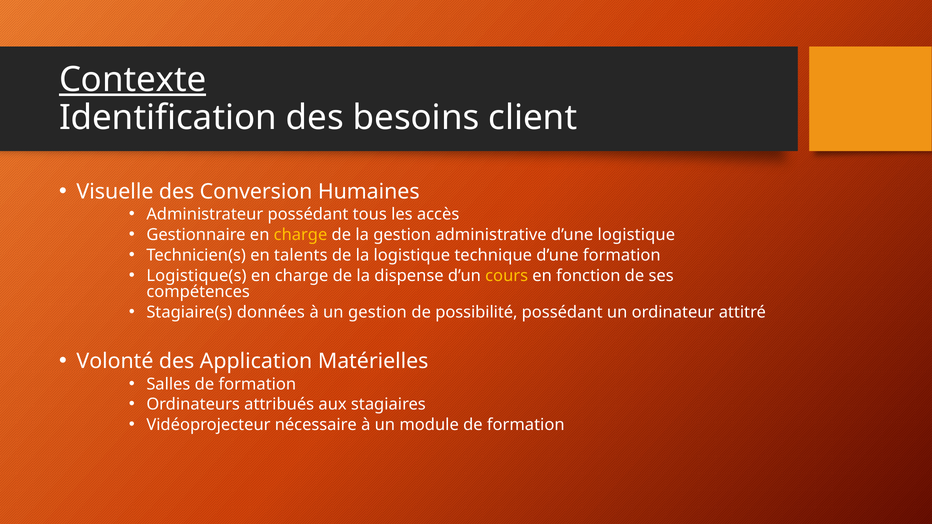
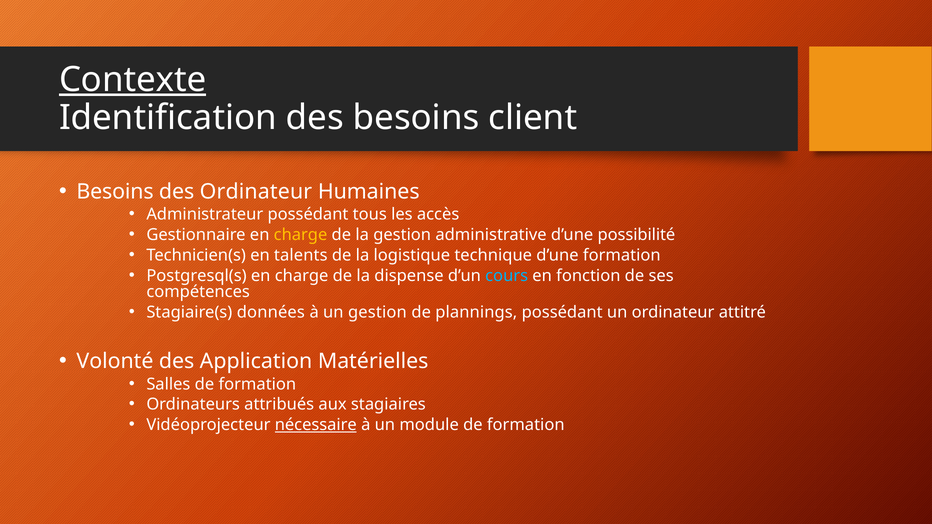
Visuelle: Visuelle -> Besoins (115, 192)
des Conversion: Conversion -> Ordinateur (256, 192)
d’une logistique: logistique -> possibilité (636, 235)
Logistique(s: Logistique(s -> Postgresql(s (197, 276)
cours colour: yellow -> light blue (507, 276)
possibilité: possibilité -> plannings (476, 312)
nécessaire underline: none -> present (316, 425)
